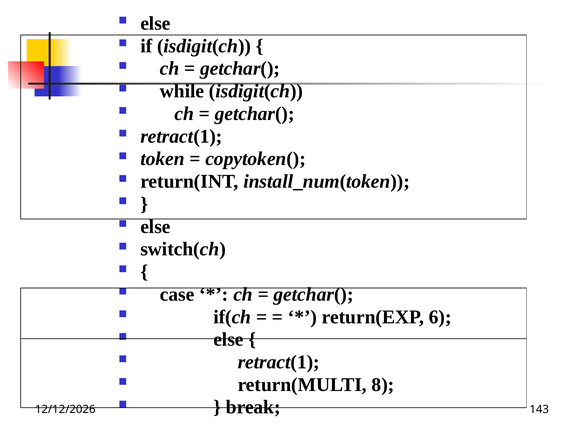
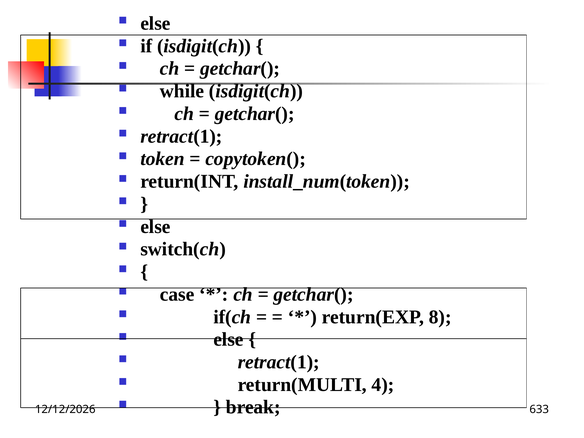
6: 6 -> 8 (440, 317)
8: 8 -> 4 (383, 385)
143: 143 -> 633 (539, 409)
